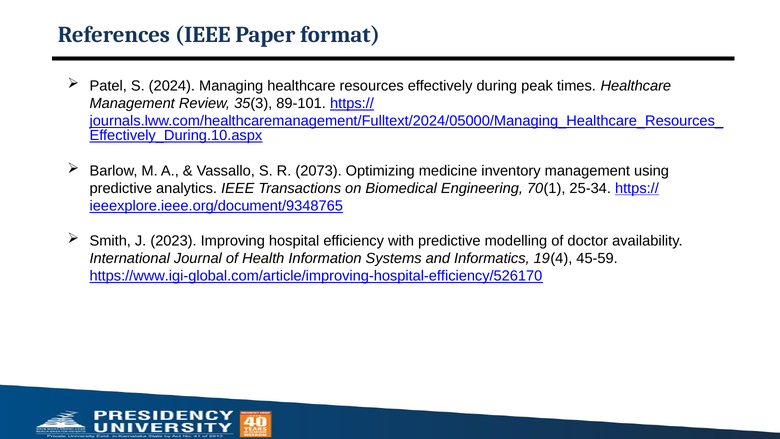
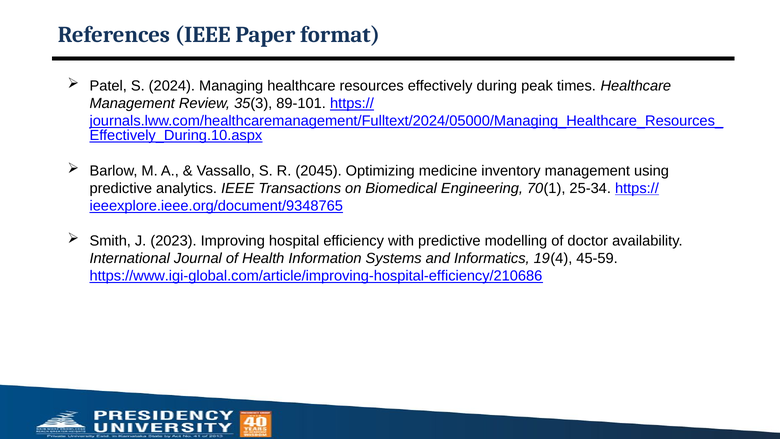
2073: 2073 -> 2045 (319, 171)
https://www.igi-global.com/article/improving-hospital-efficiency/526170: https://www.igi-global.com/article/improving-hospital-efficiency/526170 -> https://www.igi-global.com/article/improving-hospital-efficiency/210686 (316, 276)
